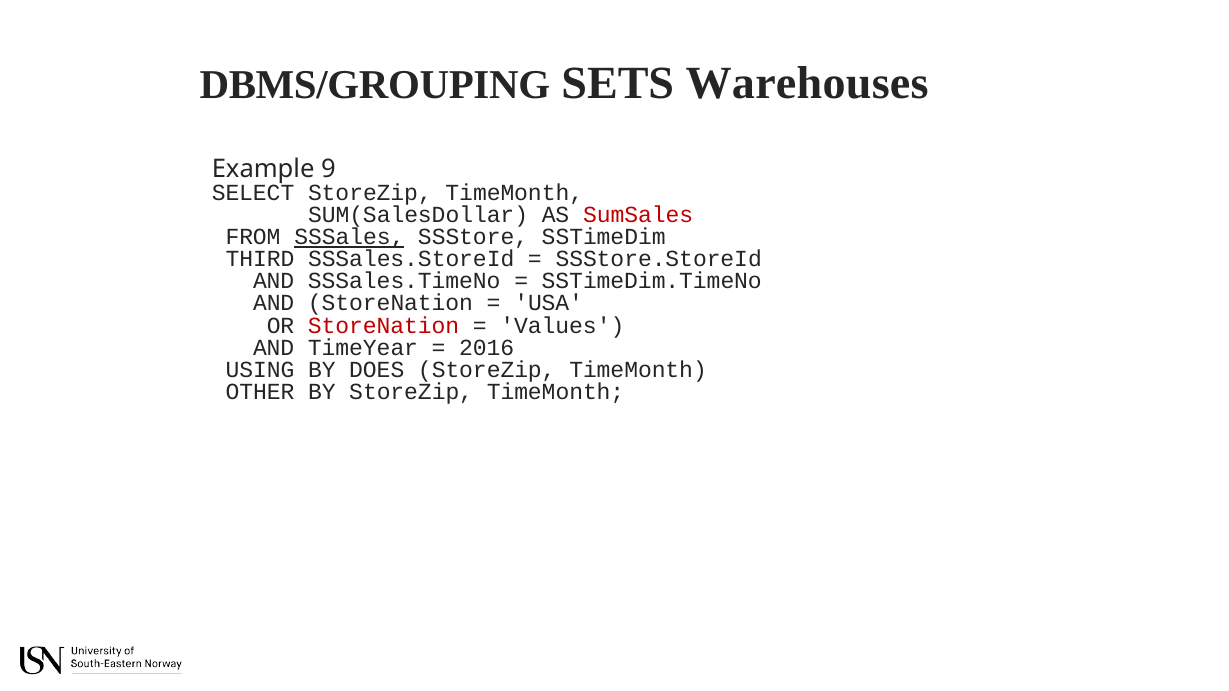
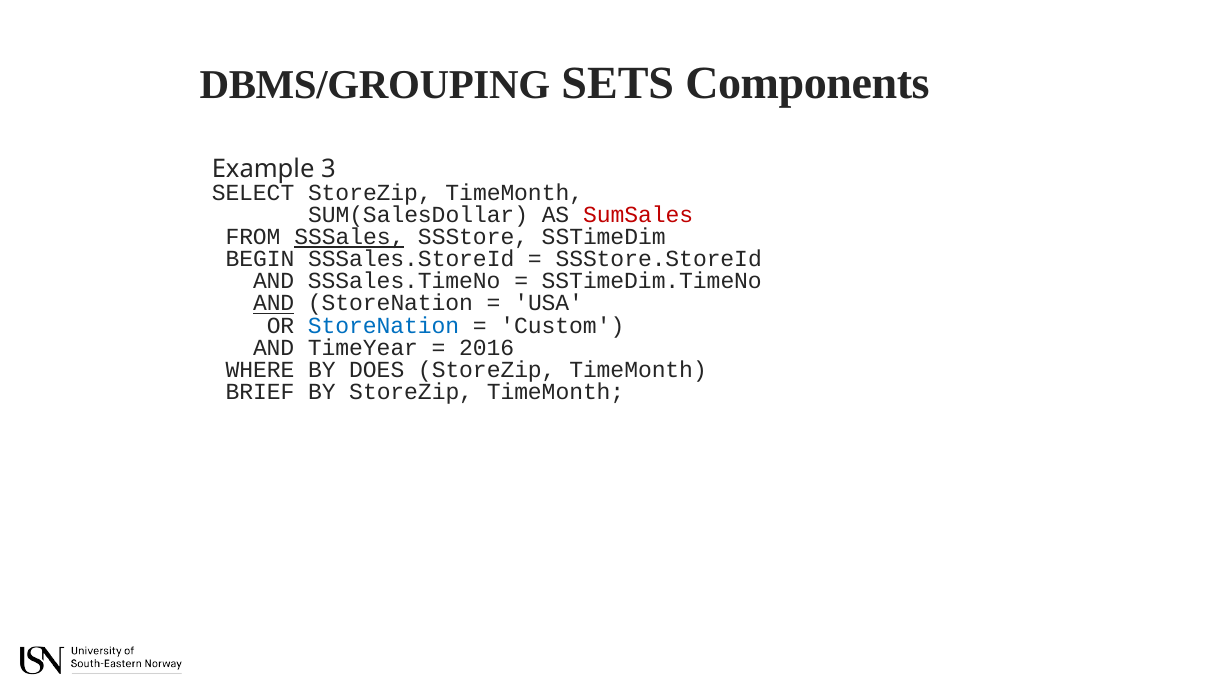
Warehouses: Warehouses -> Components (807, 84)
9: 9 -> 3 (328, 170)
THIRD: THIRD -> BEGIN (260, 259)
AND underline: none -> present (274, 304)
StoreNation colour: red -> blue (384, 326)
Values: Values -> Custom (562, 326)
USING: USING -> WHERE (260, 370)
OTHER: OTHER -> BRIEF (260, 392)
